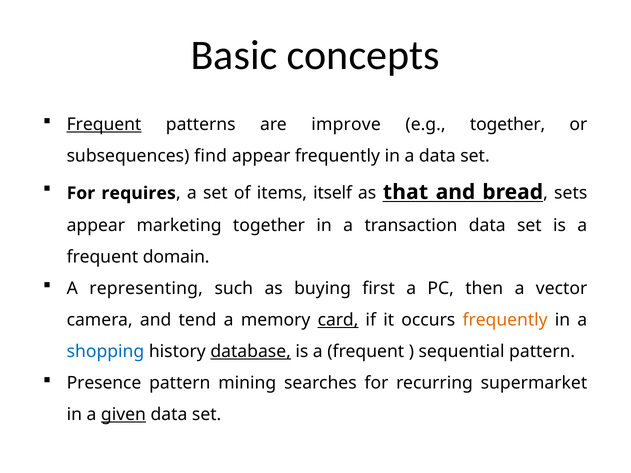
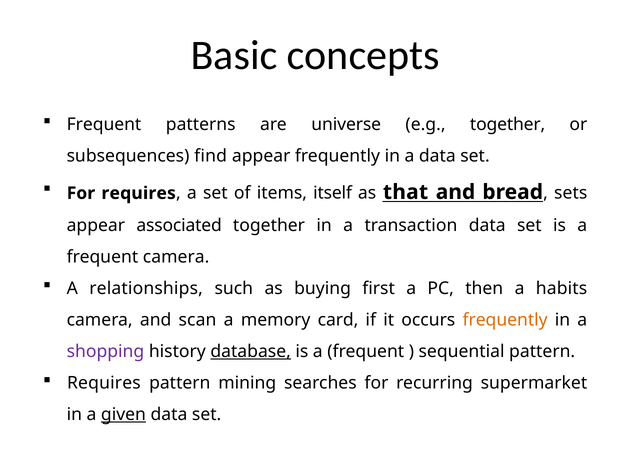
Frequent underline: present -> none (104, 125)
improve: improve -> universe (346, 125)
marketing: marketing -> associated (179, 226)
frequent domain: domain -> camera (176, 257)
representing: representing -> relationships (146, 289)
vector: vector -> habits (562, 289)
tend: tend -> scan (198, 320)
card underline: present -> none (338, 320)
shopping colour: blue -> purple (105, 352)
Presence: Presence -> Requires (104, 383)
